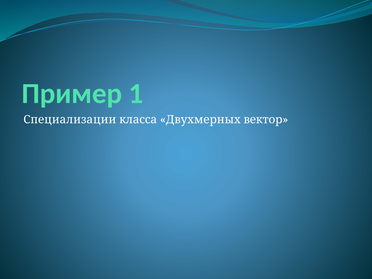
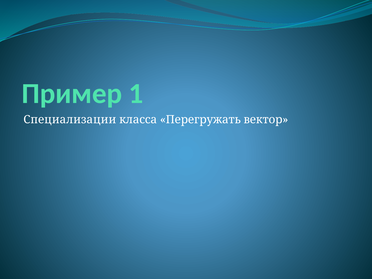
Двухмерных: Двухмерных -> Перегружать (200, 120)
